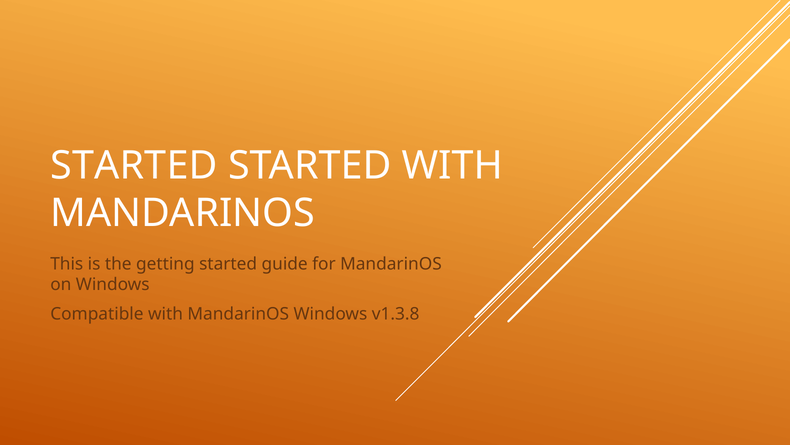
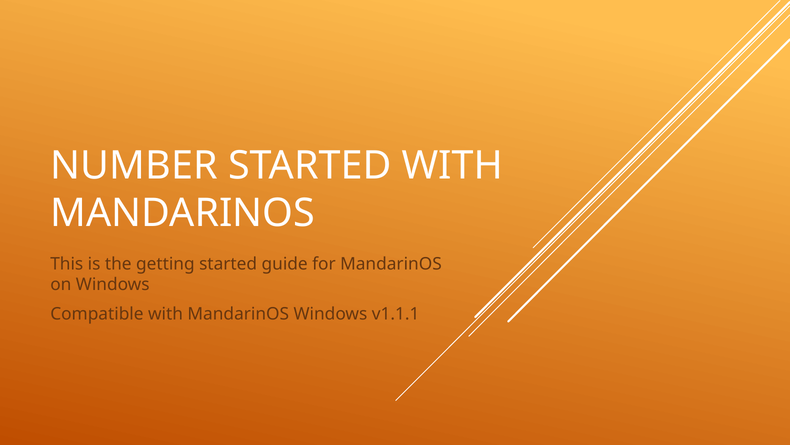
STARTED: STARTED -> NUMBER (134, 166)
v1.3.8: v1.3.8 -> v1.1.1 (396, 313)
